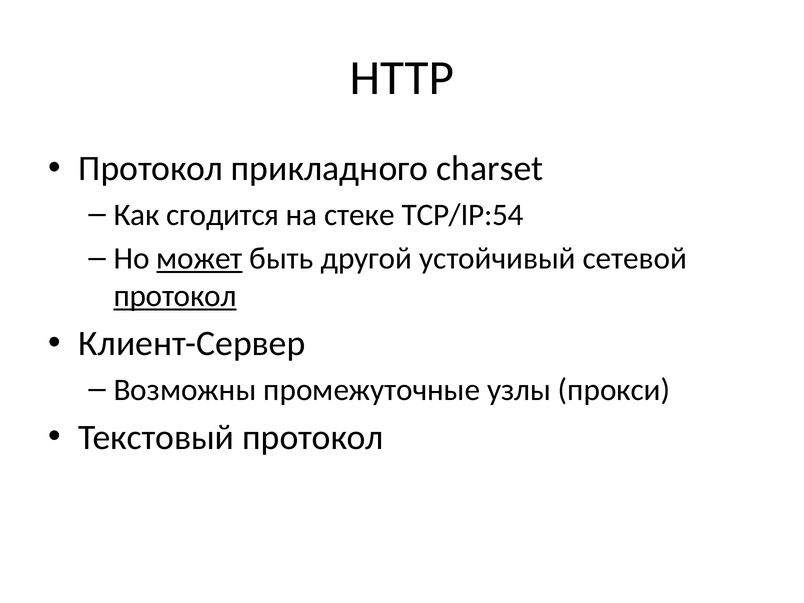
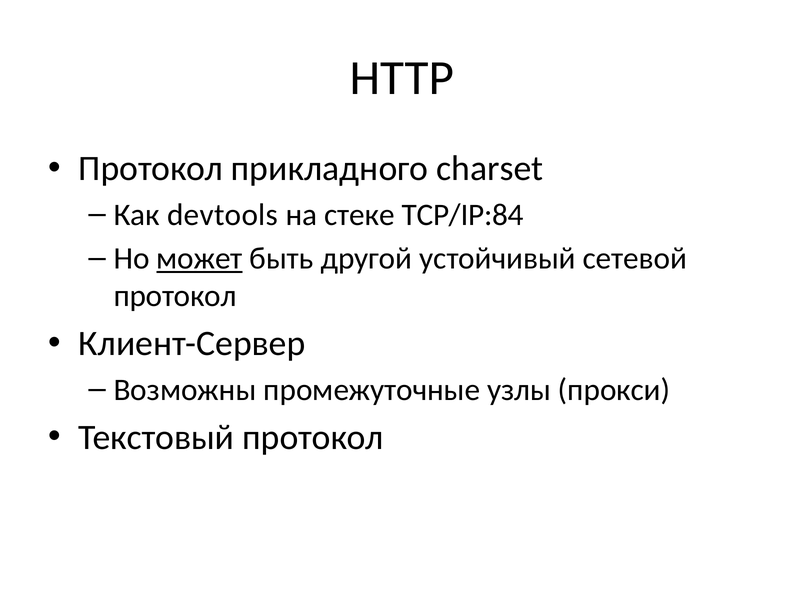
сгодится: сгодится -> devtools (223, 215)
TCP/IP:54: TCP/IP:54 -> TCP/IP:84 (463, 215)
протокол underline: present -> none (175, 296)
